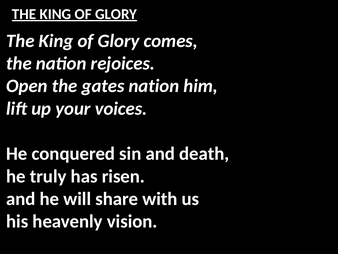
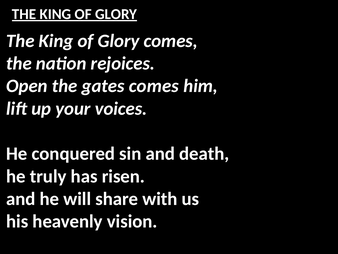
gates nation: nation -> comes (154, 86)
